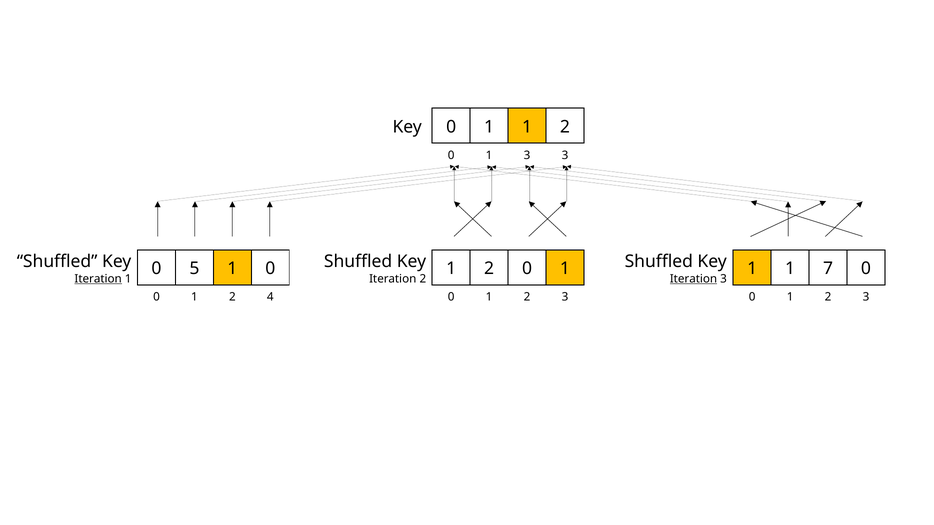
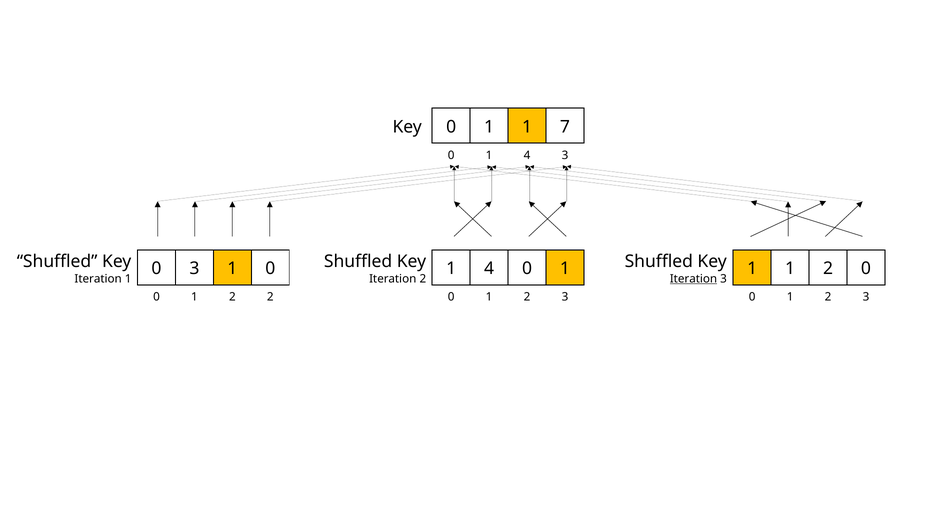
0 1 1 2: 2 -> 7 (565, 127)
0 1 3: 3 -> 4 (527, 155)
0 5: 5 -> 3 (194, 269)
2: 2 -> 4 (489, 269)
1 1 7: 7 -> 2 (828, 269)
Iteration underline: present -> none (98, 279)
2 4: 4 -> 2 (270, 297)
